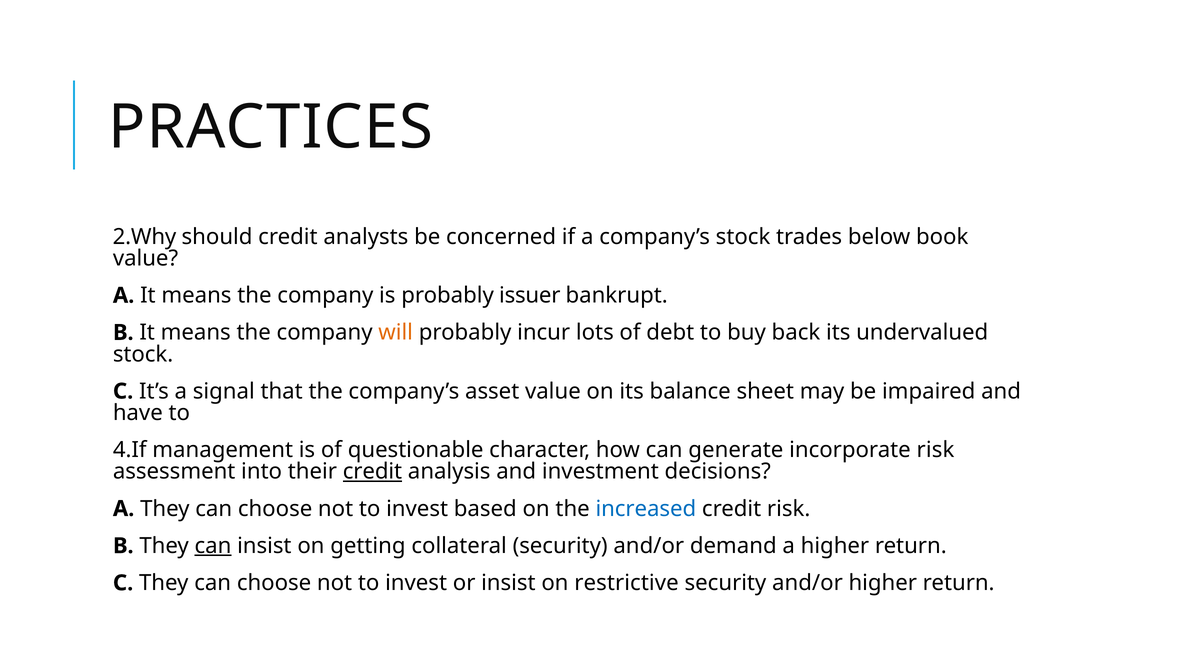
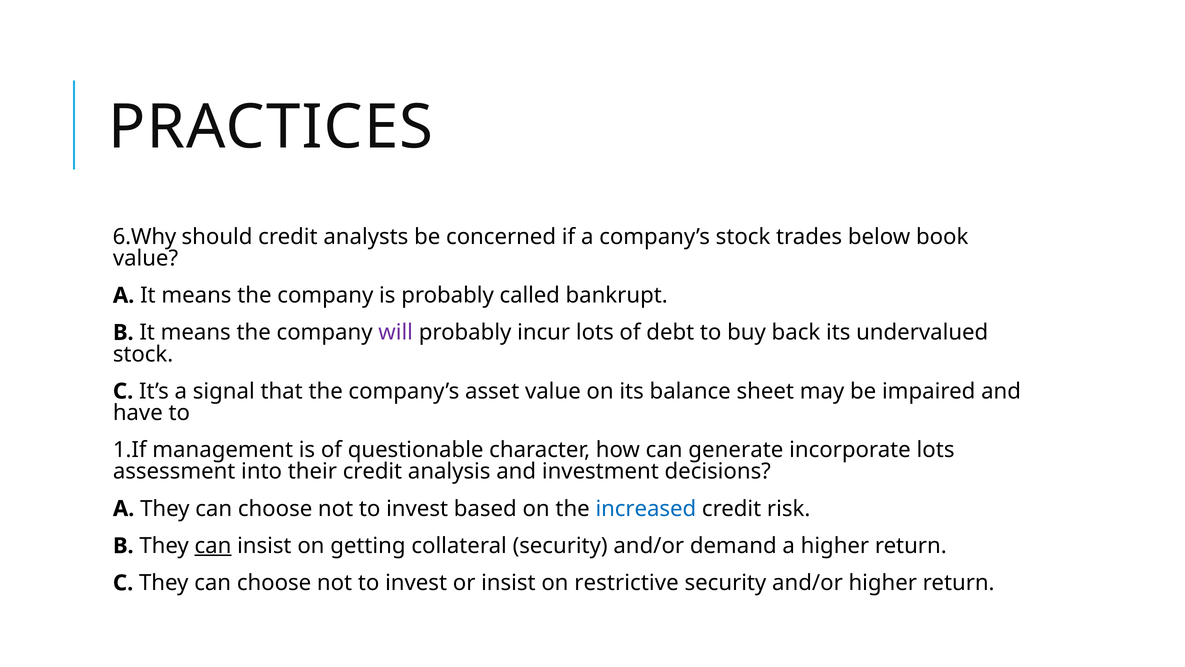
2.Why: 2.Why -> 6.Why (144, 237)
issuer: issuer -> called (530, 295)
will colour: orange -> purple (396, 332)
4.If: 4.If -> 1.If (130, 450)
incorporate risk: risk -> lots (936, 450)
credit underline: present -> none (372, 471)
